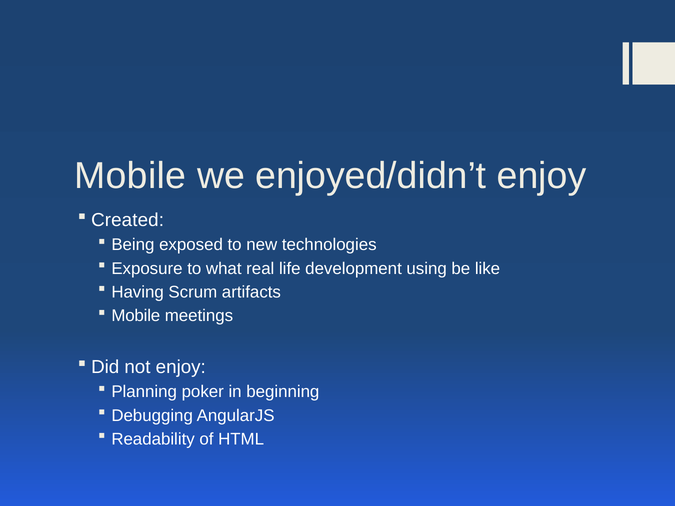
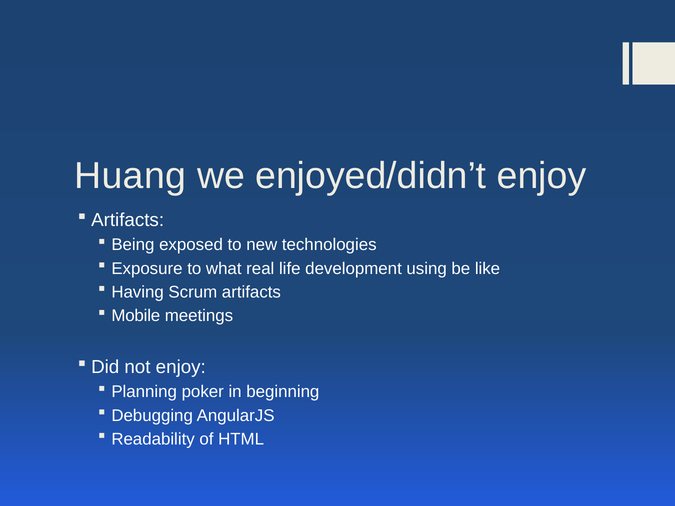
Mobile: Mobile -> Huang (130, 176)
Created: Created -> Artifacts (128, 220)
